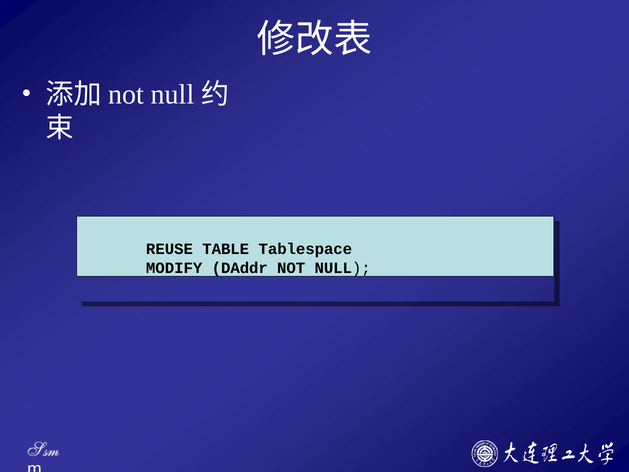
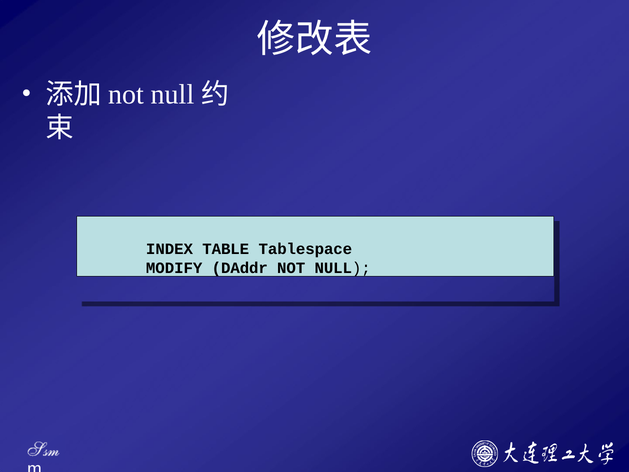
REUSE: REUSE -> INDEX (169, 249)
